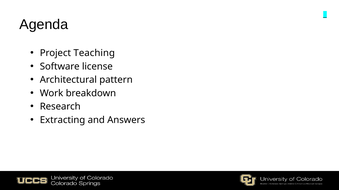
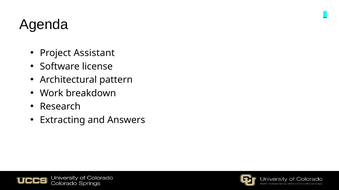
Teaching: Teaching -> Assistant (94, 53)
